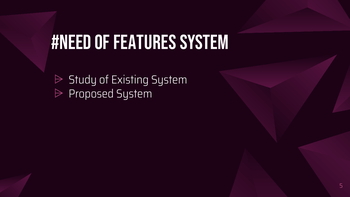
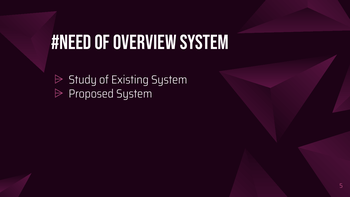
Features: Features -> Overview (145, 42)
